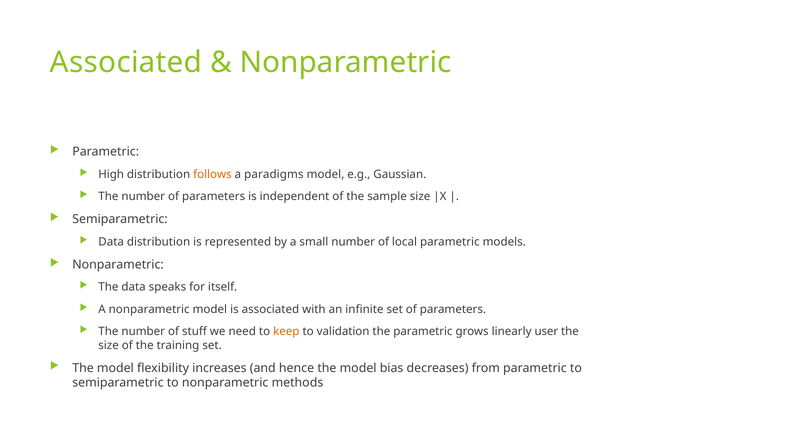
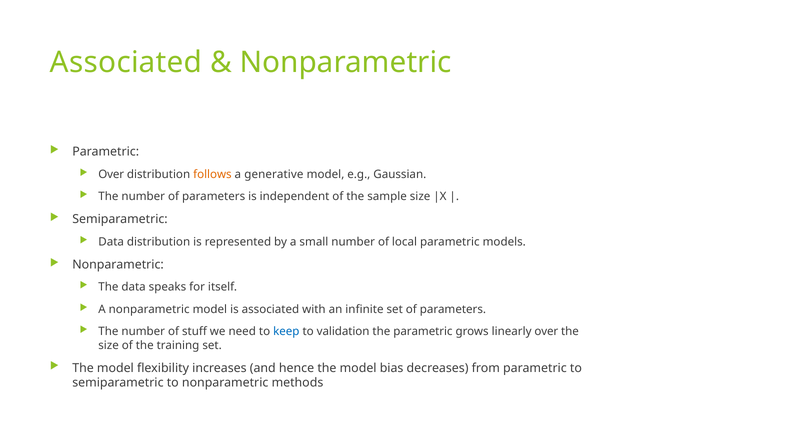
High: High -> Over (111, 174)
paradigms: paradigms -> generative (274, 174)
keep colour: orange -> blue (286, 331)
linearly user: user -> over (546, 331)
